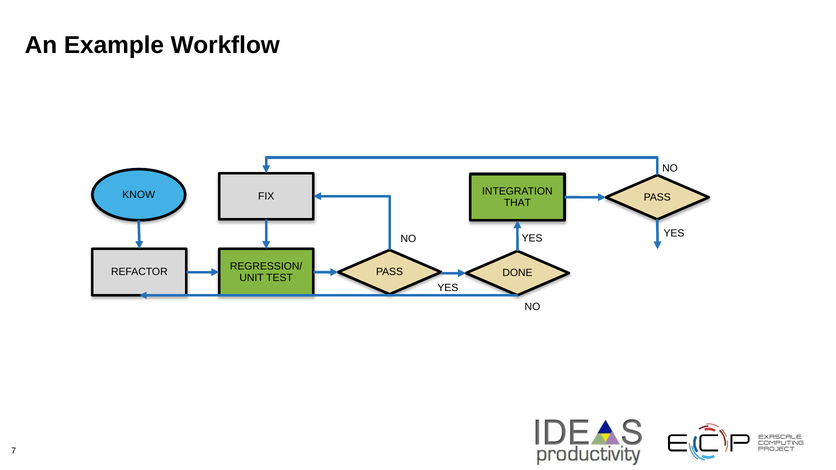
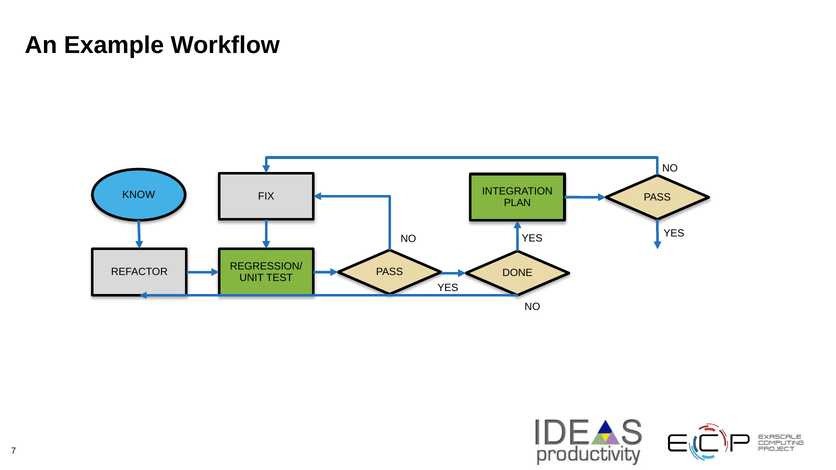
THAT: THAT -> PLAN (517, 203)
